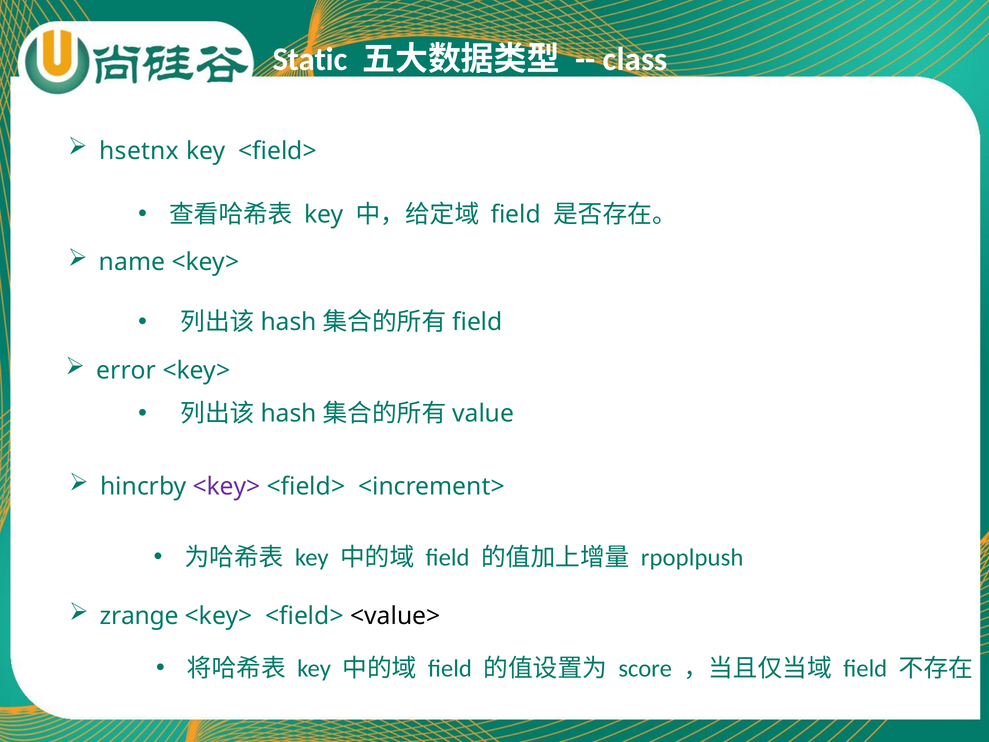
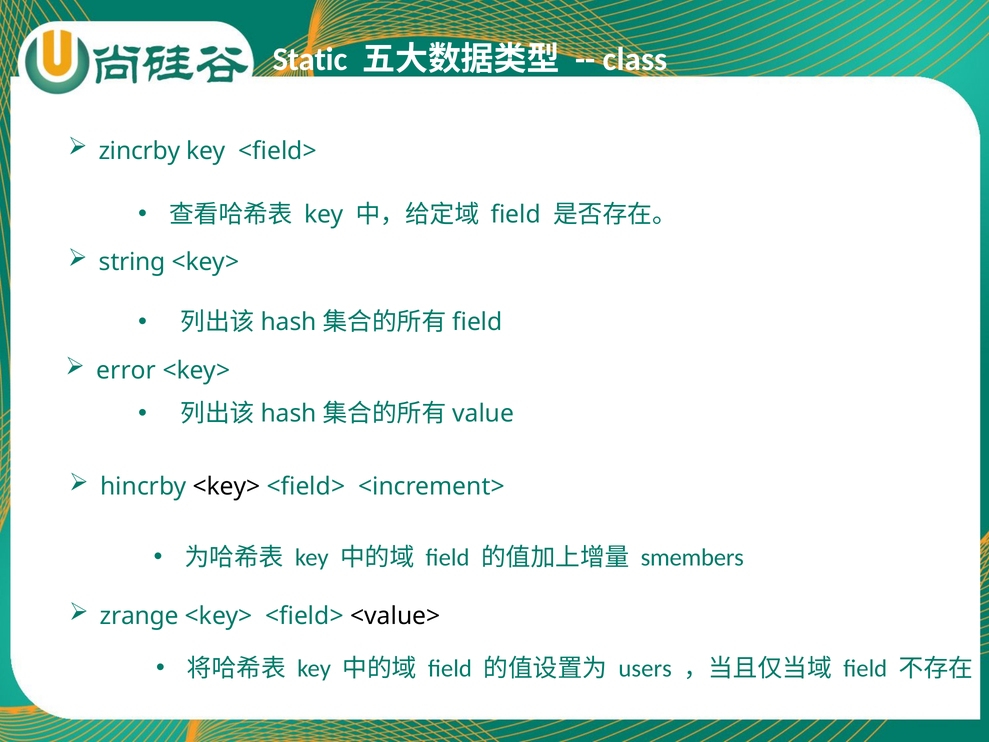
hsetnx: hsetnx -> zincrby (139, 151)
name: name -> string (132, 262)
<key> colour: purple -> black (227, 486)
rpoplpush: rpoplpush -> smembers (692, 557)
score: score -> users (645, 668)
